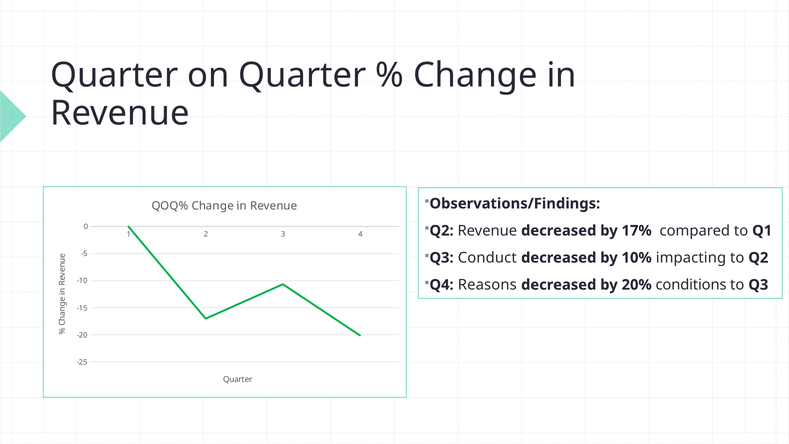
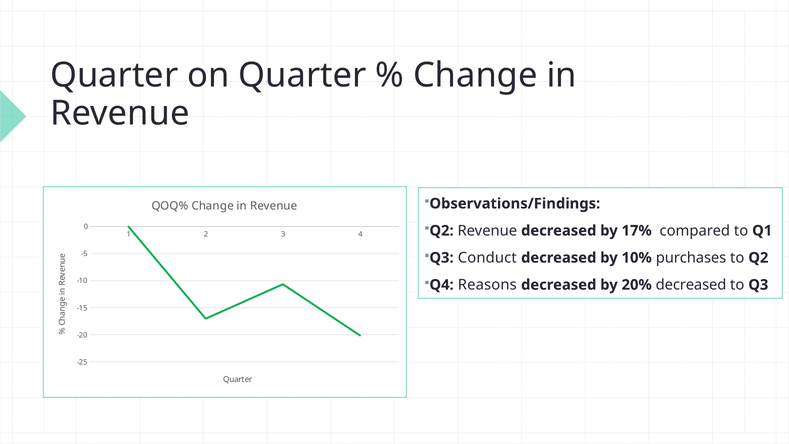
impacting: impacting -> purchases (691, 258)
20% conditions: conditions -> decreased (691, 285)
